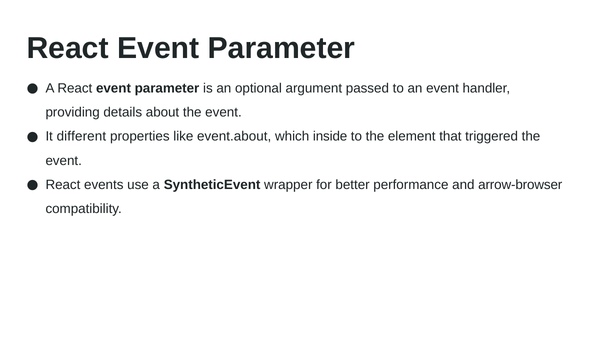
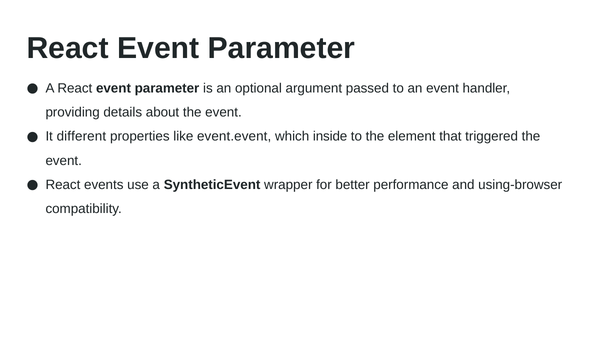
event.about: event.about -> event.event (234, 136)
arrow-browser: arrow-browser -> using-browser (520, 185)
